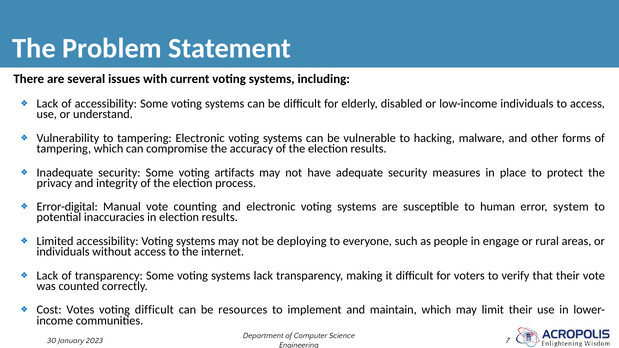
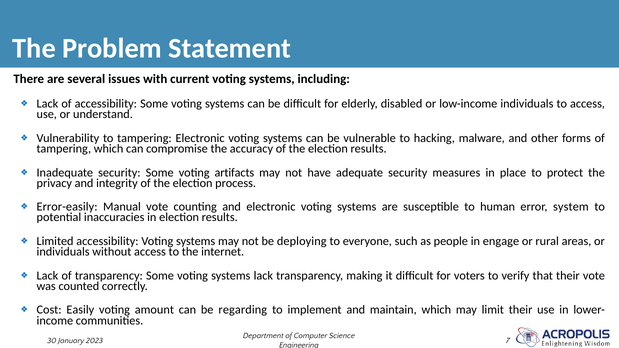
Error-digital: Error-digital -> Error-easily (67, 207)
Votes: Votes -> Easily (80, 310)
voting difficult: difficult -> amount (154, 310)
resources: resources -> regarding (243, 310)
